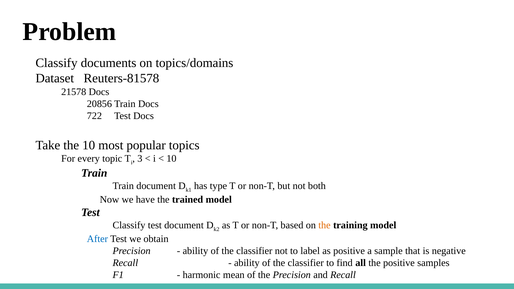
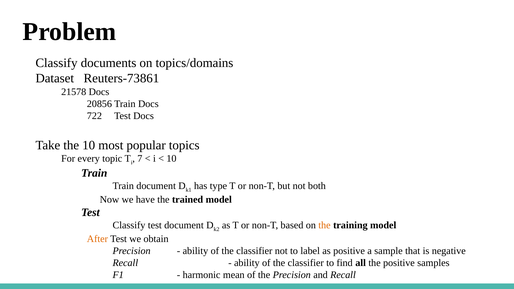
Reuters-81578: Reuters-81578 -> Reuters-73861 (121, 78)
3: 3 -> 7 (140, 159)
After colour: blue -> orange (97, 239)
